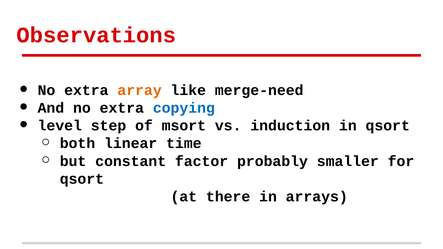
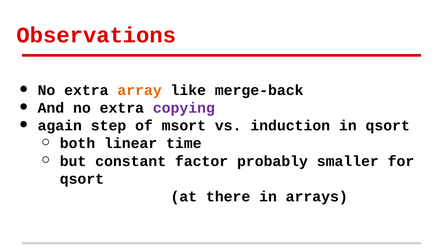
merge-need: merge-need -> merge-back (259, 90)
copying colour: blue -> purple (184, 108)
level: level -> again (60, 126)
